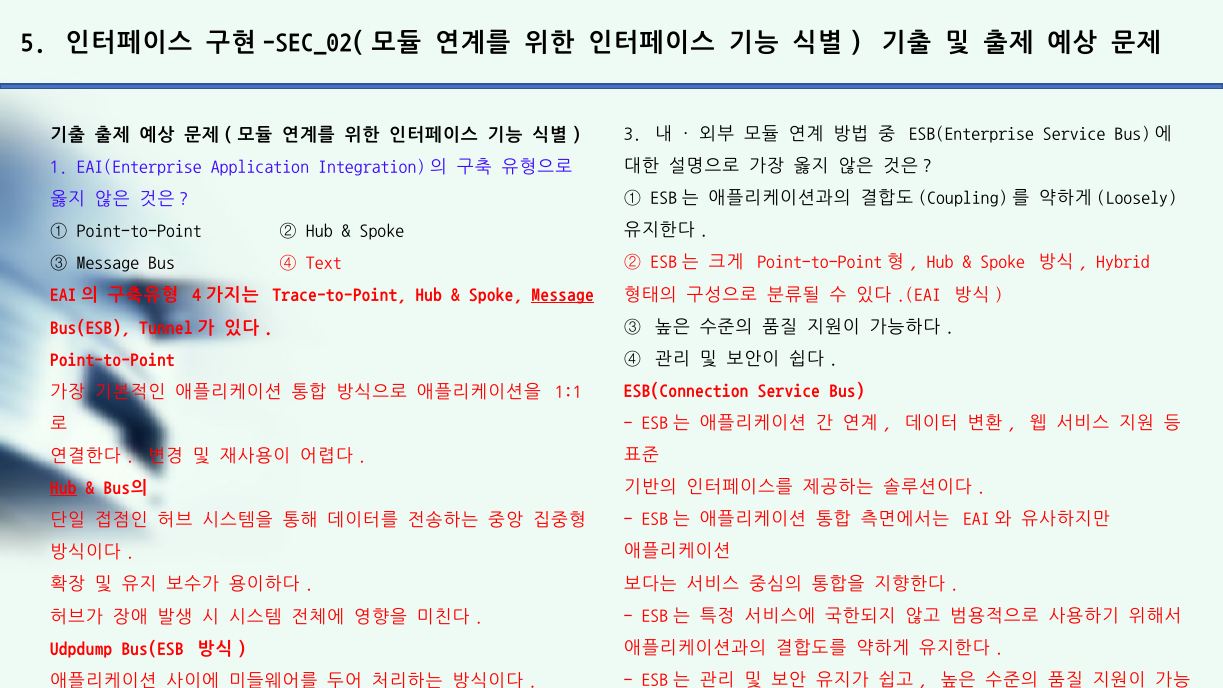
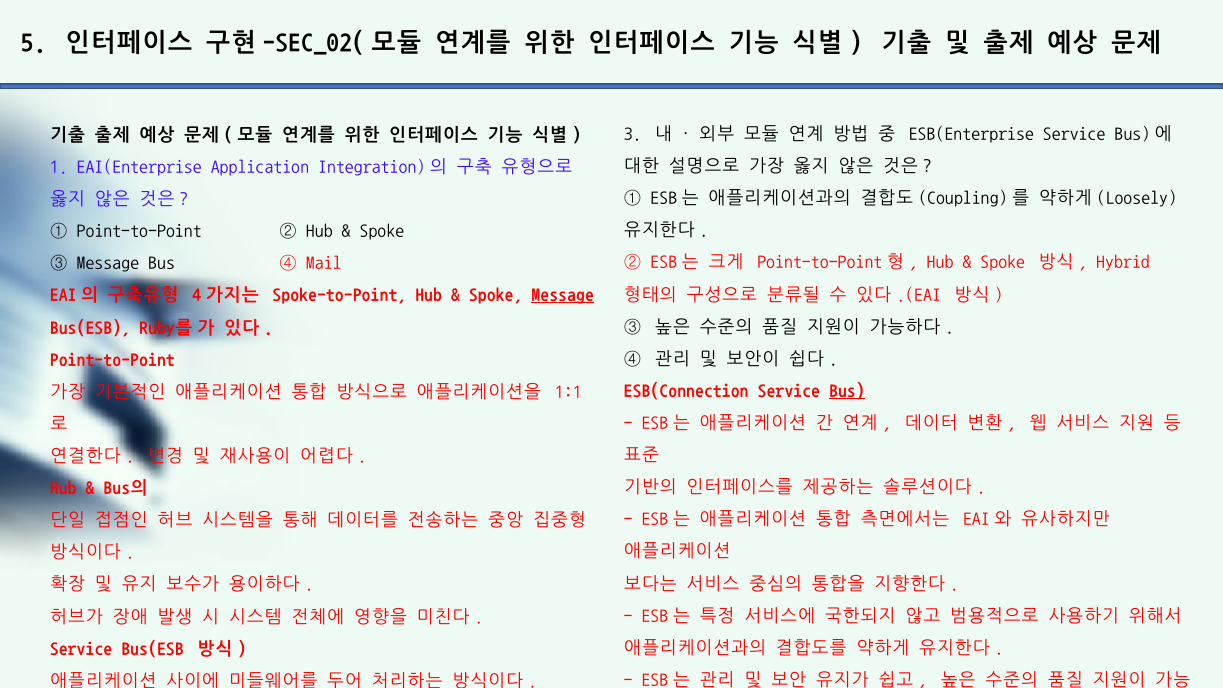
Text: Text -> Mail (324, 263)
Trace-to-Point: Trace-to-Point -> Spoke-to-Point (339, 295)
Tunnel: Tunnel -> Ruby를 (166, 327)
Bus underline: none -> present (847, 390)
Hub underline: present -> none (63, 488)
Udpdump: Udpdump -> Service (81, 648)
